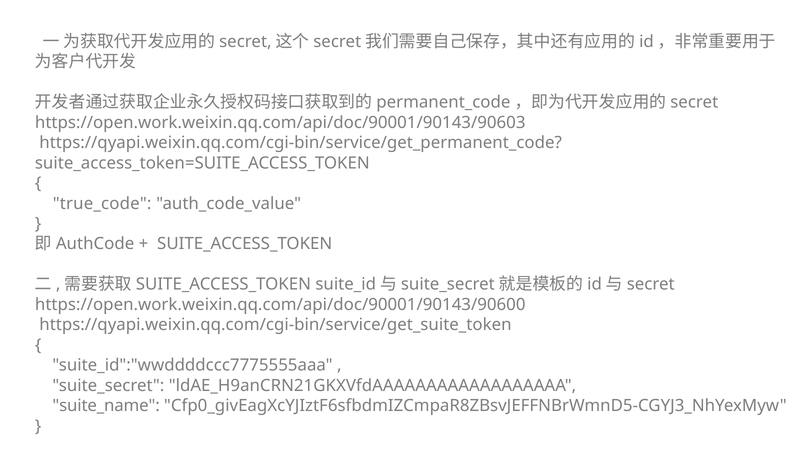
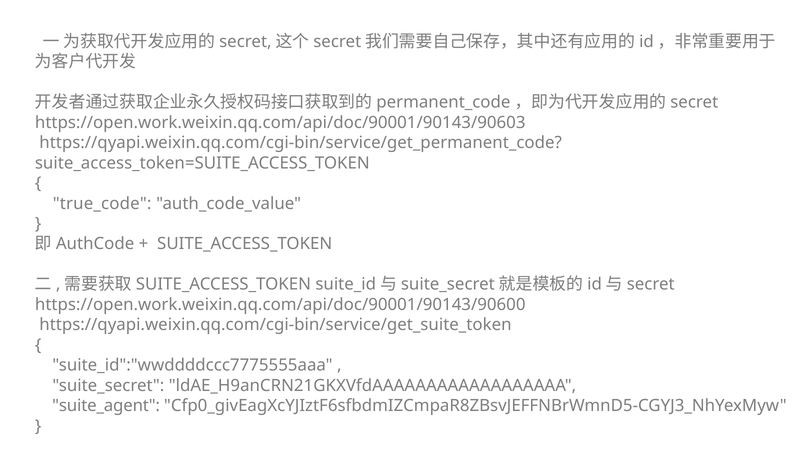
suite_name: suite_name -> suite_agent (106, 405)
